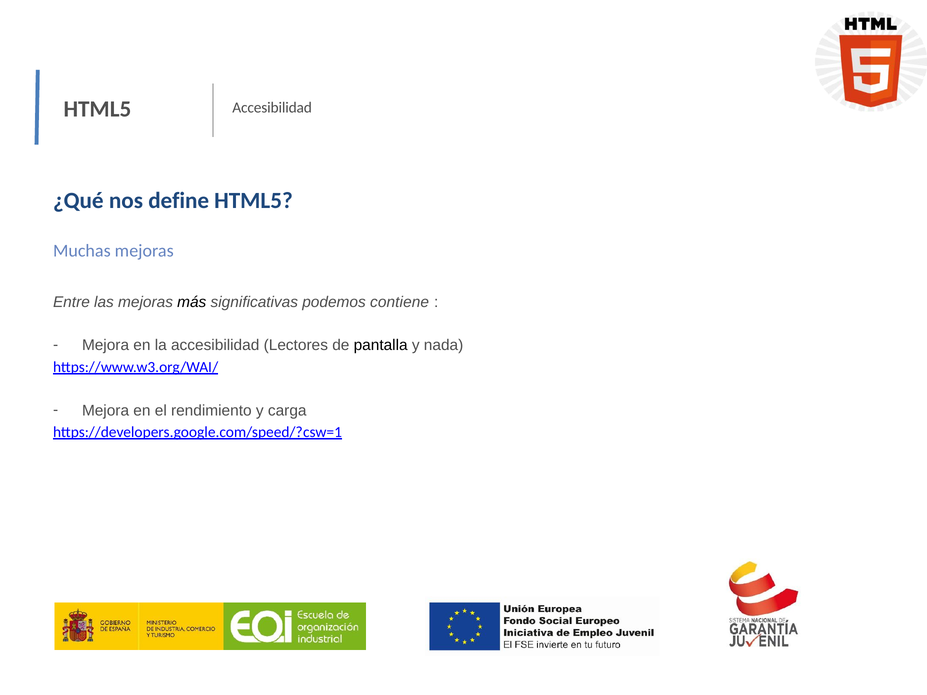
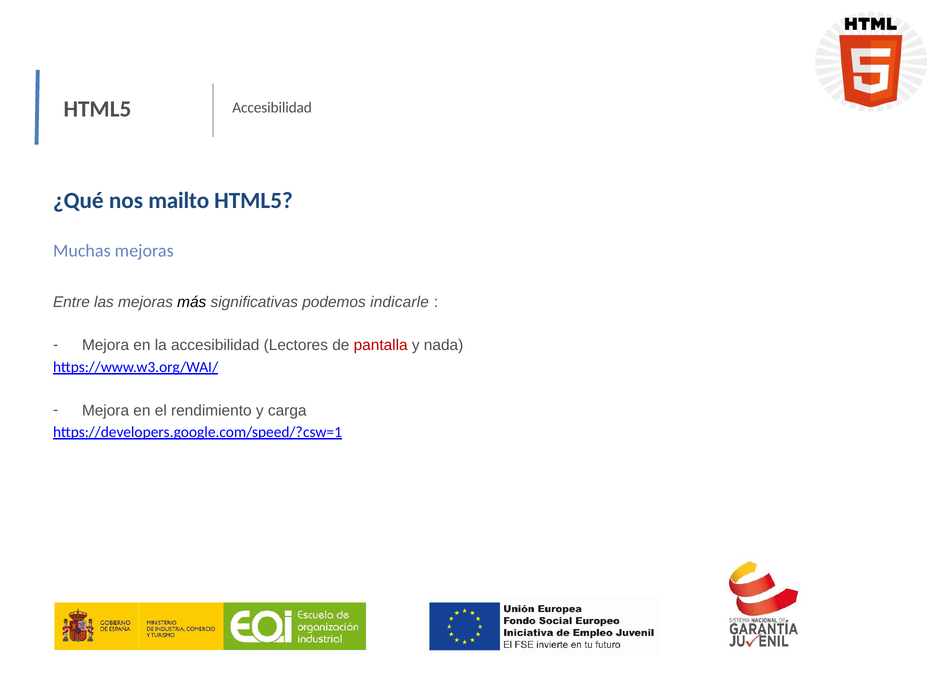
define: define -> mailto (179, 201)
contiene: contiene -> indicarle (400, 302)
pantalla colour: black -> red (381, 345)
